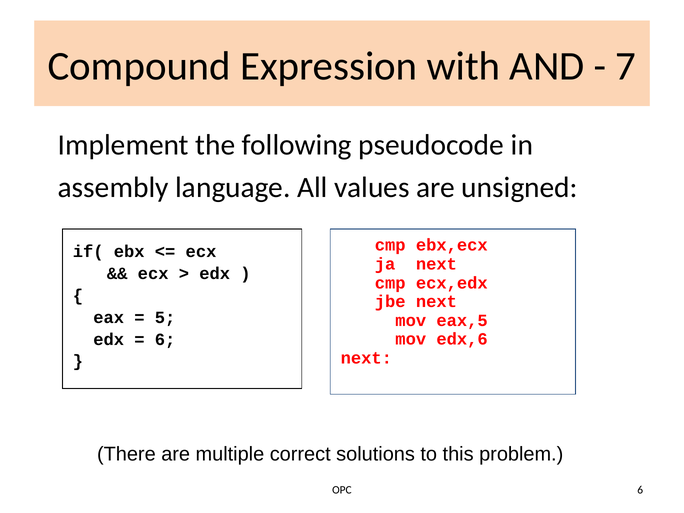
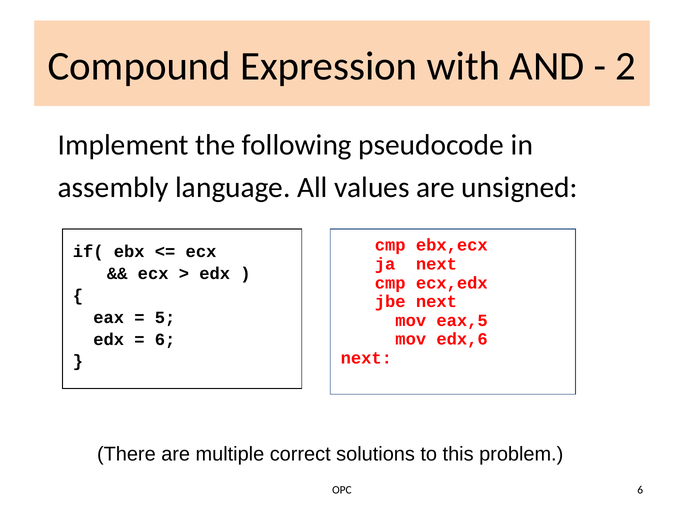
7: 7 -> 2 (626, 66)
